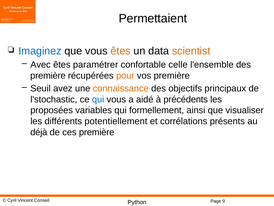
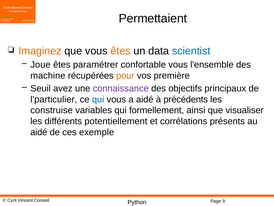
Imaginez colour: blue -> orange (40, 51)
scientist colour: orange -> blue (191, 51)
Avec: Avec -> Joue (40, 64)
confortable celle: celle -> vous (178, 64)
première: première -> machine (48, 75)
connaissance colour: orange -> purple (121, 88)
l'stochastic: l'stochastic -> l'particulier (54, 99)
proposées: proposées -> construise (52, 110)
déjà: déjà -> aidé (39, 132)
ces première: première -> exemple (97, 132)
